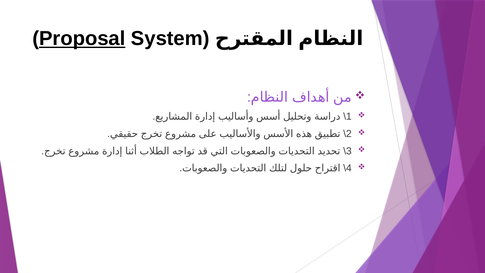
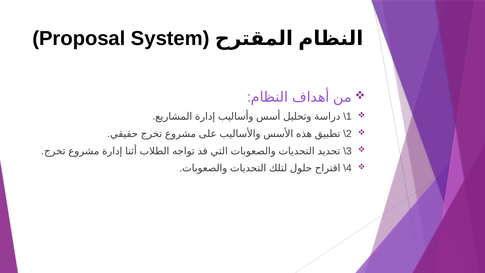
Proposal underline: present -> none (82, 39)
